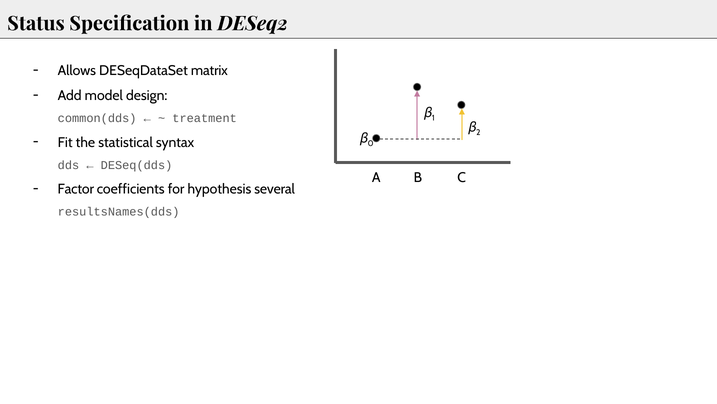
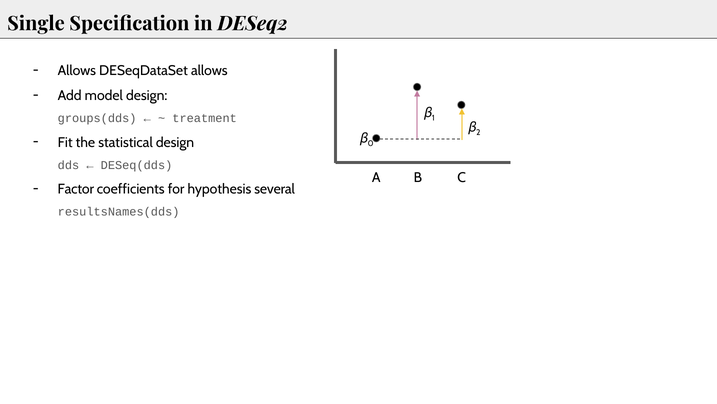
Status: Status -> Single (36, 24)
DESeqDataSet matrix: matrix -> allows (209, 71)
common(dds: common(dds -> groups(dds (97, 118)
statistical syntax: syntax -> design (175, 142)
